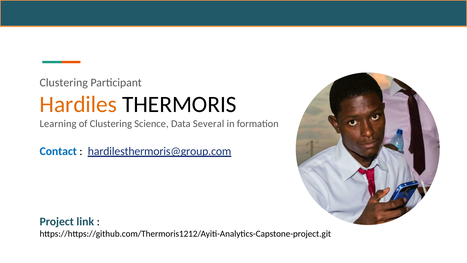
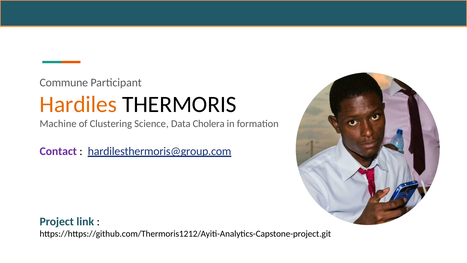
Clustering: Clustering -> Commune (64, 83)
Learning: Learning -> Machine (58, 124)
Several: Several -> Cholera (209, 124)
Contact colour: blue -> purple (58, 151)
